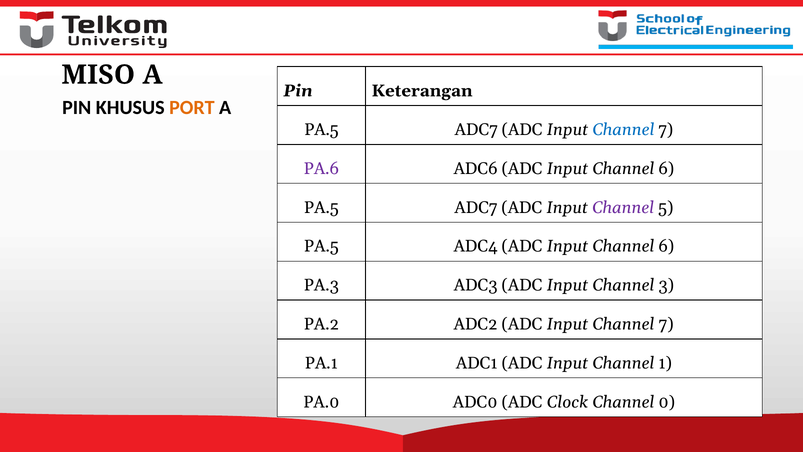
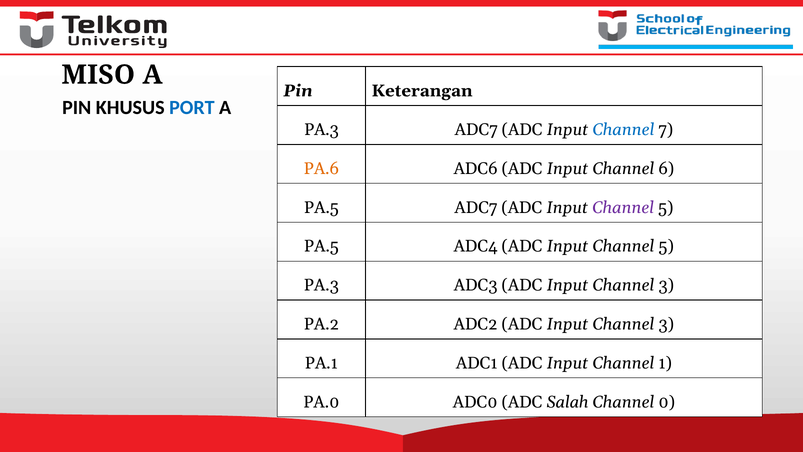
PORT colour: orange -> blue (192, 108)
PA.5: PA.5 -> PA.3 (321, 130)
PA.6 colour: purple -> orange (321, 168)
6: 6 -> 5 (666, 246)
7: 7 -> 3 (666, 324)
Clock: Clock -> Salah (567, 402)
